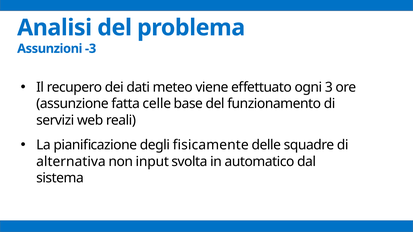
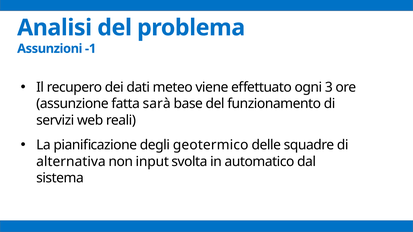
-3: -3 -> -1 (91, 49)
celle: celle -> sarà (157, 104)
fisicamente: fisicamente -> geotermico (211, 145)
